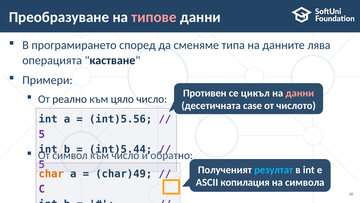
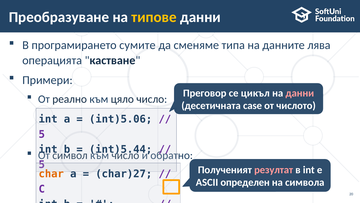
типове colour: pink -> yellow (154, 17)
според: според -> сумите (137, 45)
Противен: Противен -> Преговор (205, 93)
int)5.56: int)5.56 -> int)5.06 (121, 119)
резултат colour: light blue -> pink (274, 169)
char)49: char)49 -> char)27 (124, 174)
копилация: копилация -> определен (245, 182)
